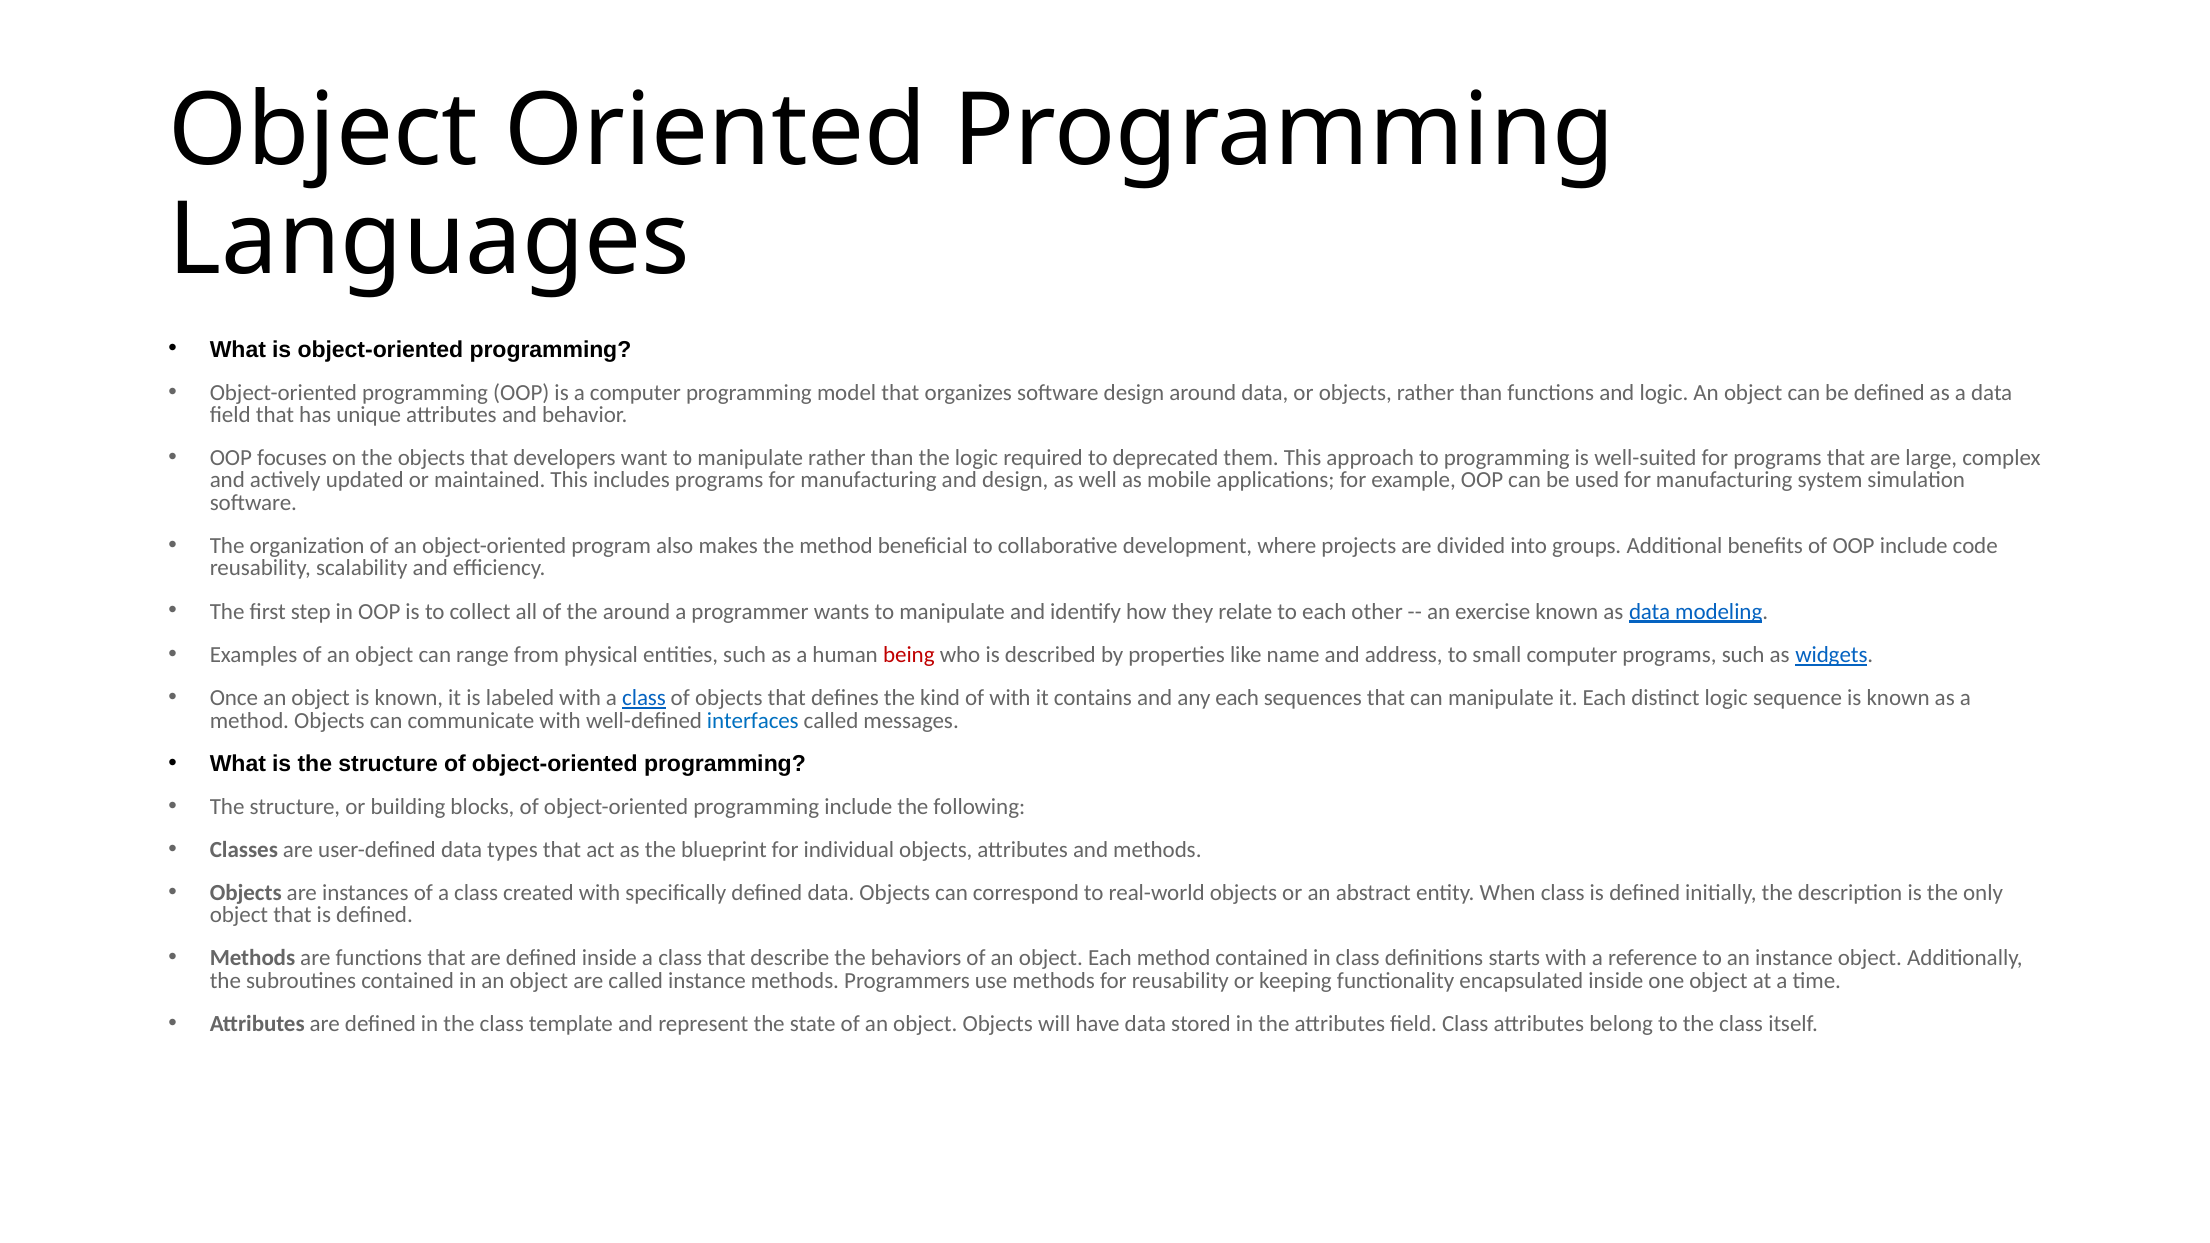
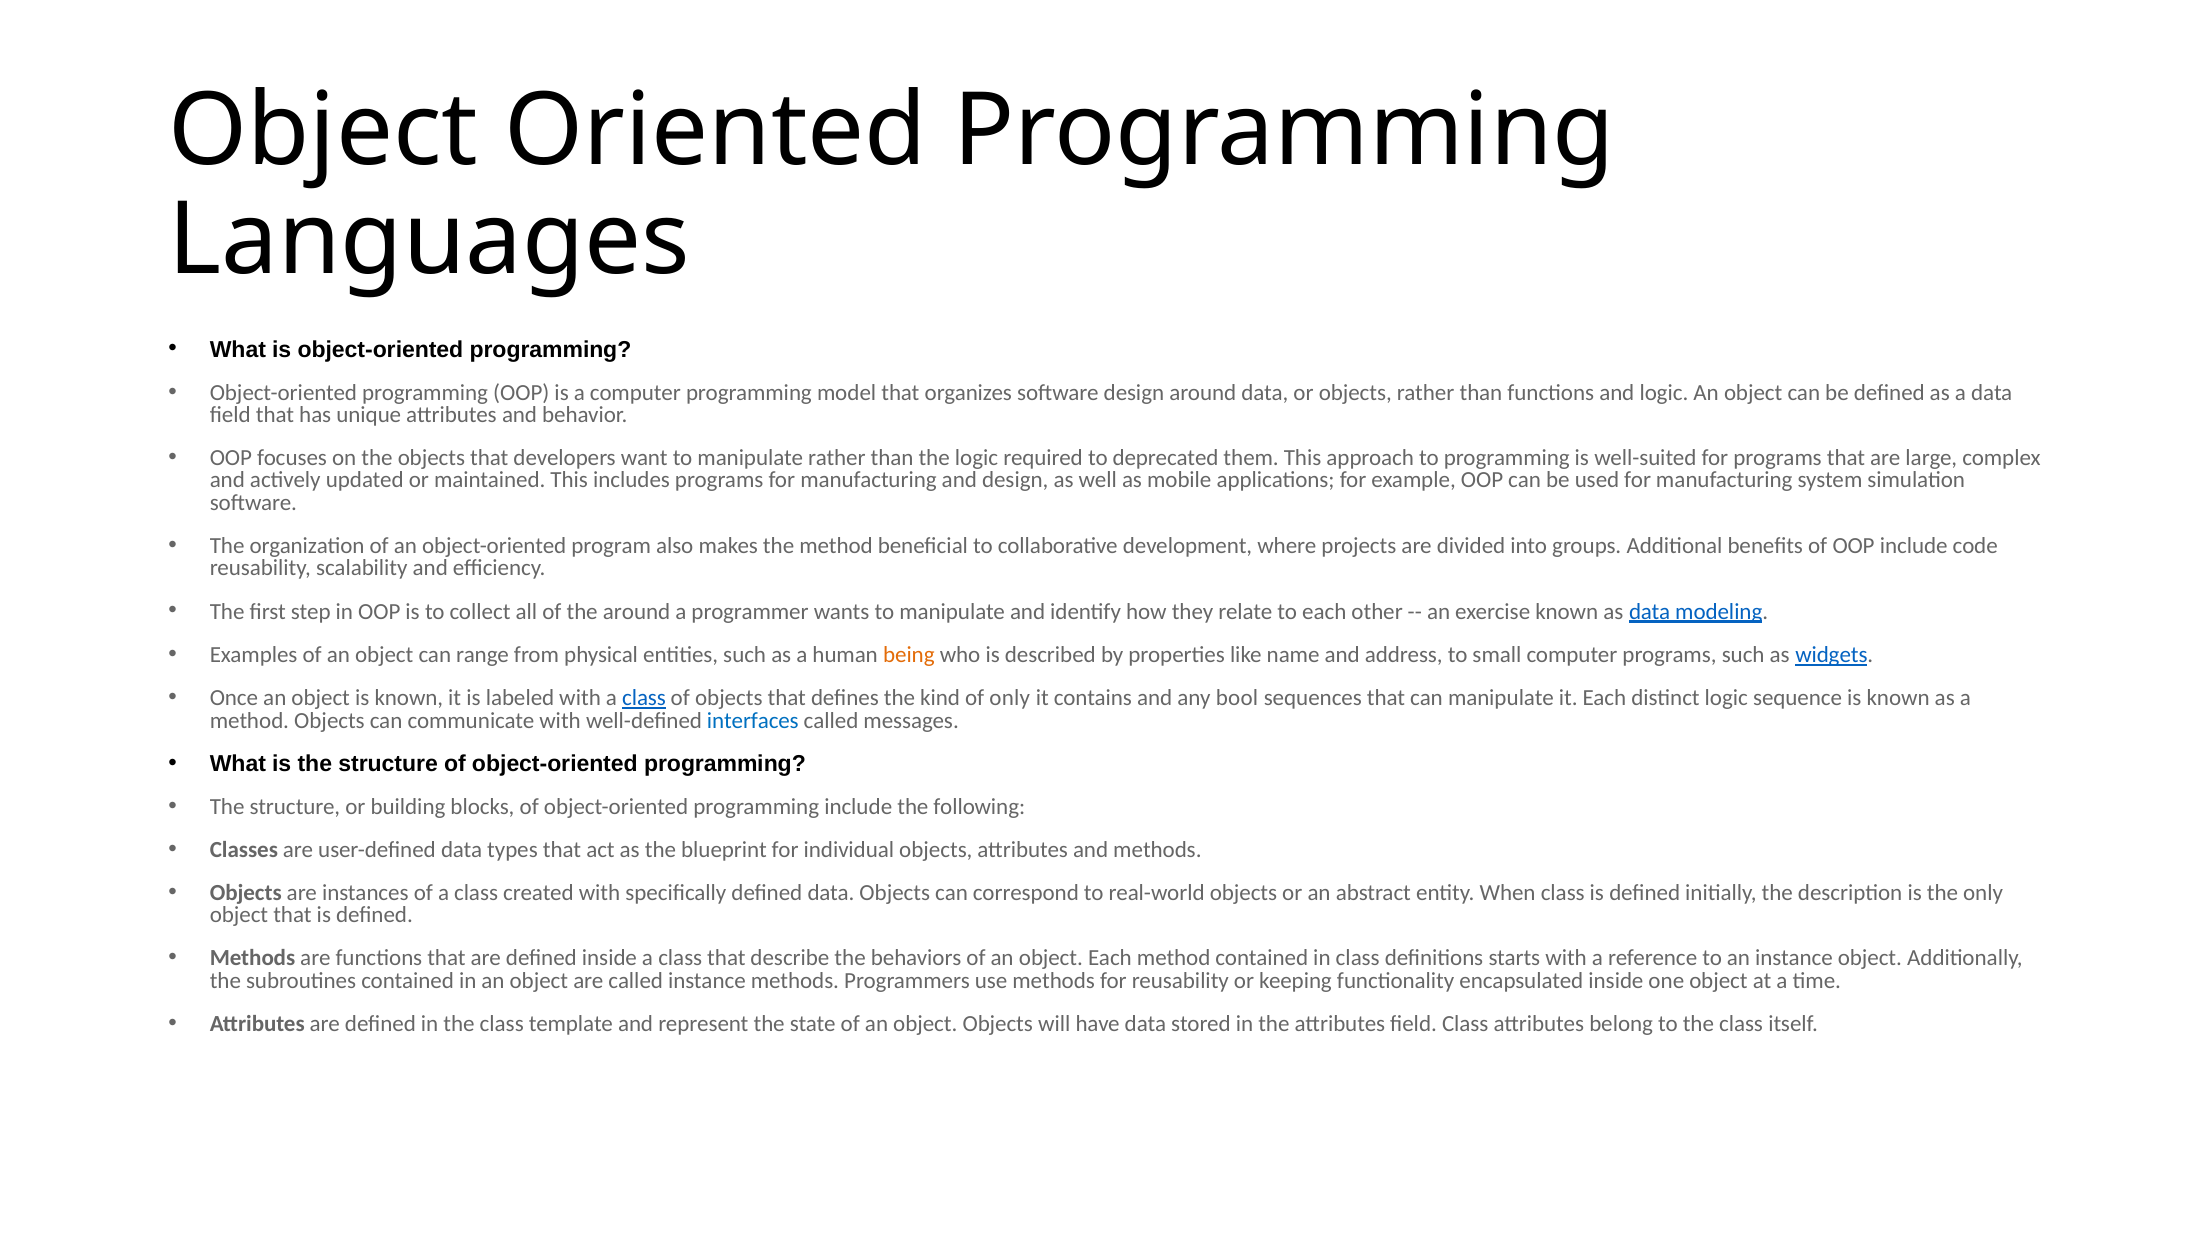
being colour: red -> orange (909, 655)
of with: with -> only (1010, 698)
any each: each -> bool (1237, 698)
